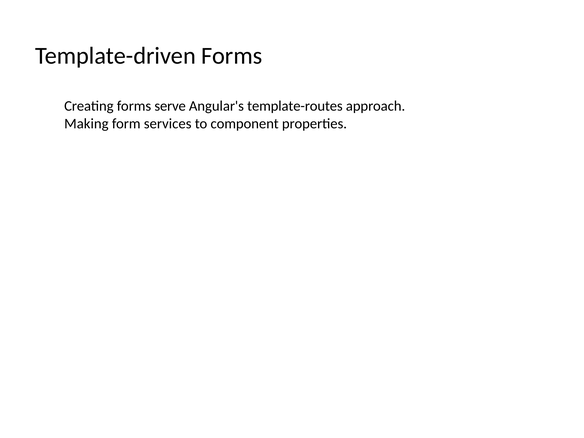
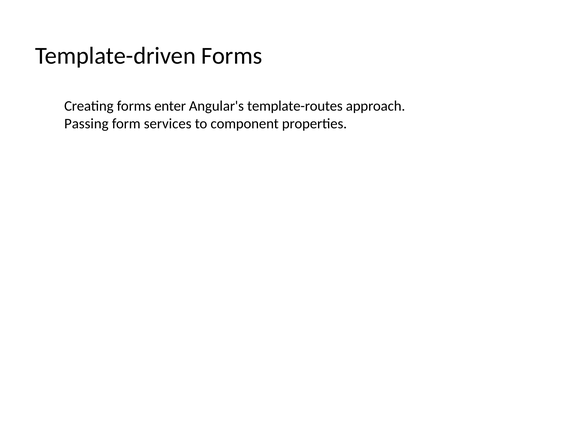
serve: serve -> enter (170, 106)
Making: Making -> Passing (86, 124)
